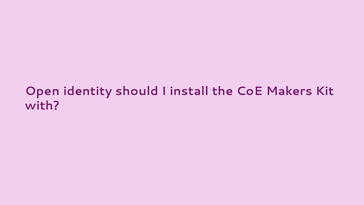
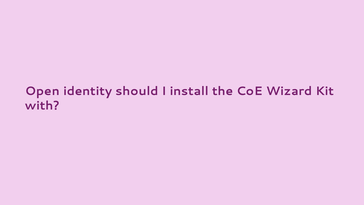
Makers: Makers -> Wizard (289, 91)
